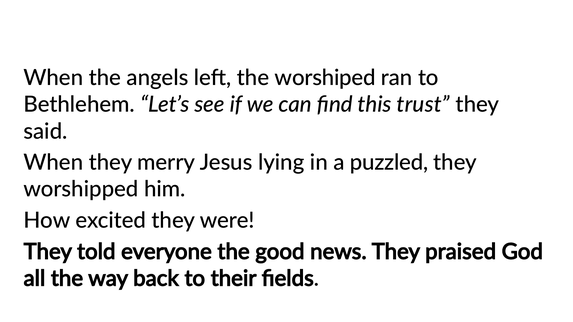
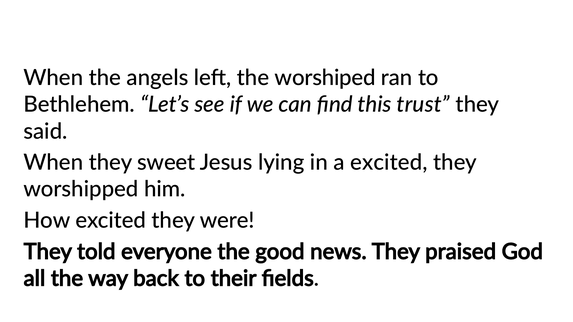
merry: merry -> sweet (166, 163)
a puzzled: puzzled -> excited (389, 163)
